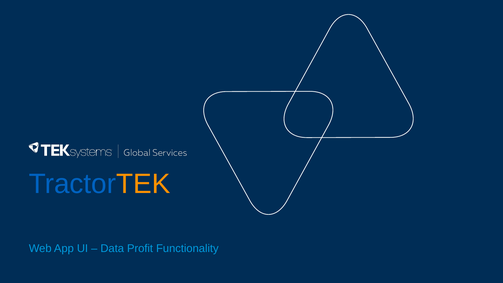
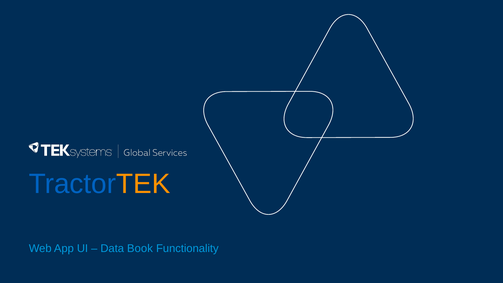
Profit: Profit -> Book (140, 248)
